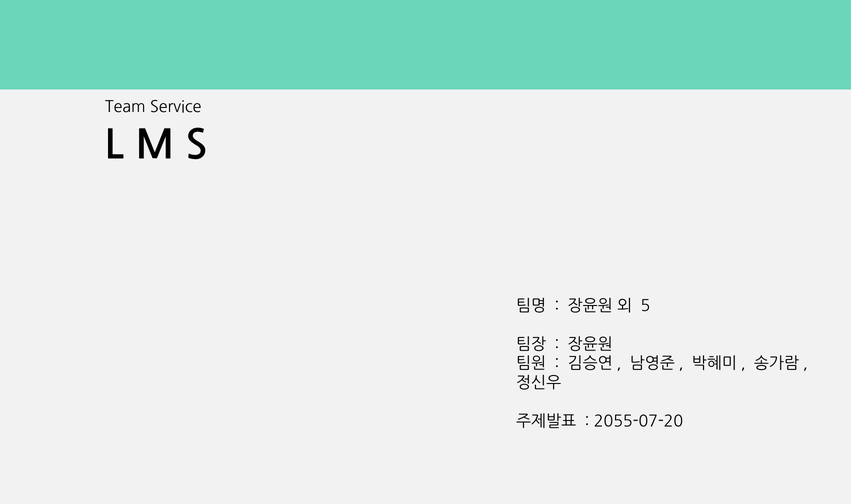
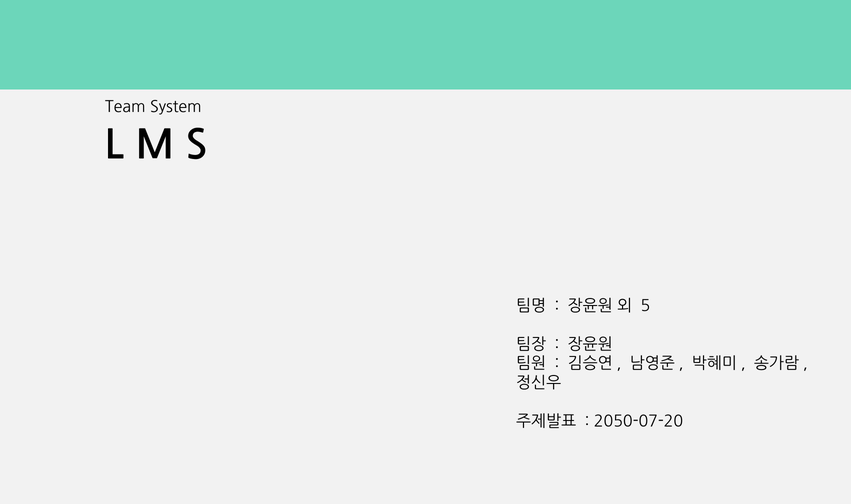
Service: Service -> System (176, 107)
2055-07-20: 2055-07-20 -> 2050-07-20 (639, 422)
